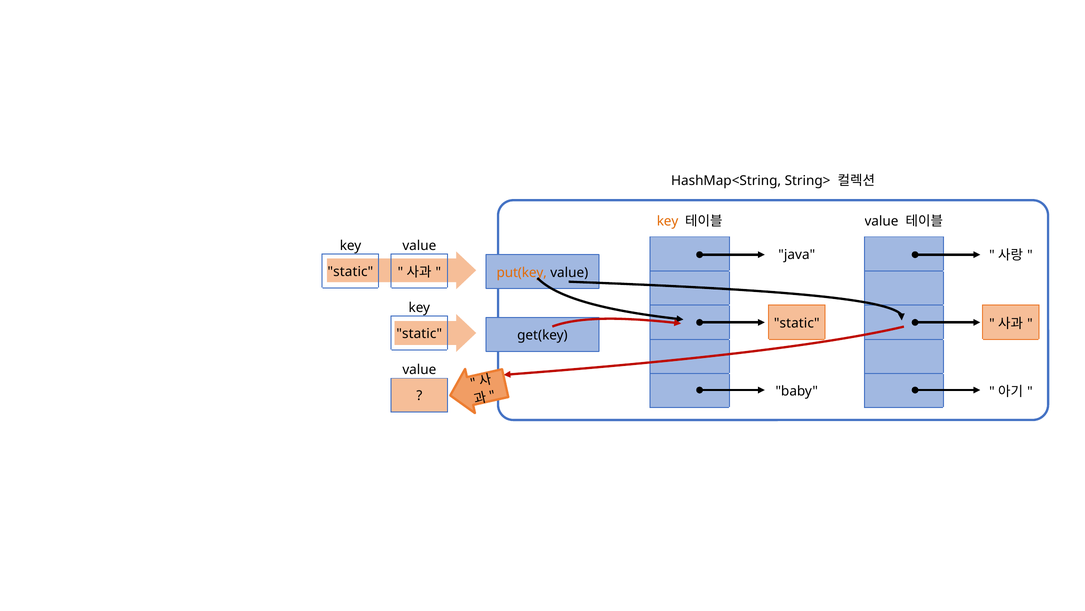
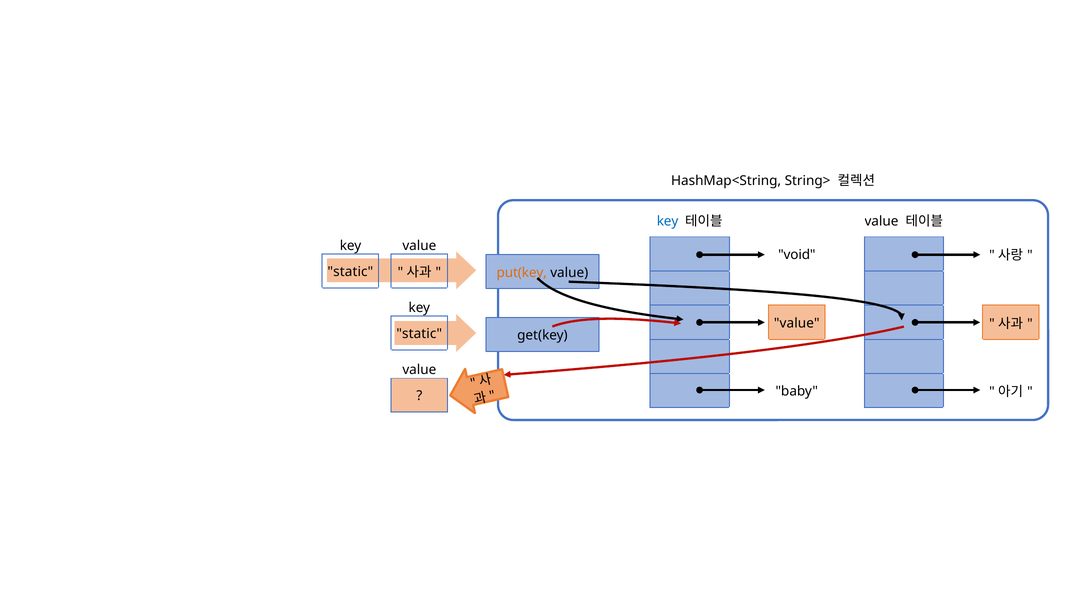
key colour: orange -> blue (668, 221)
java: java -> void (797, 254)
static: static -> value (797, 323)
